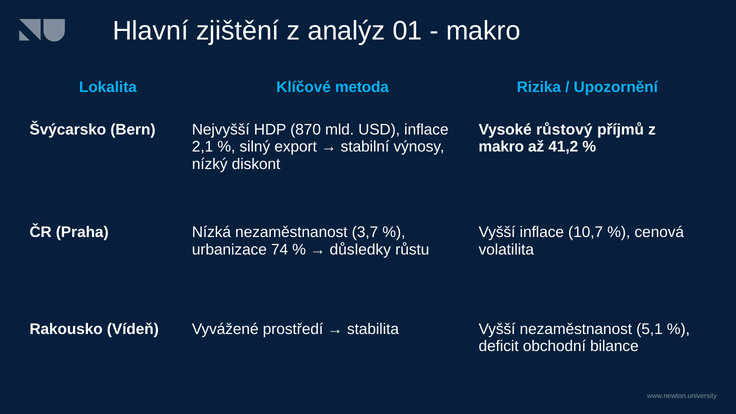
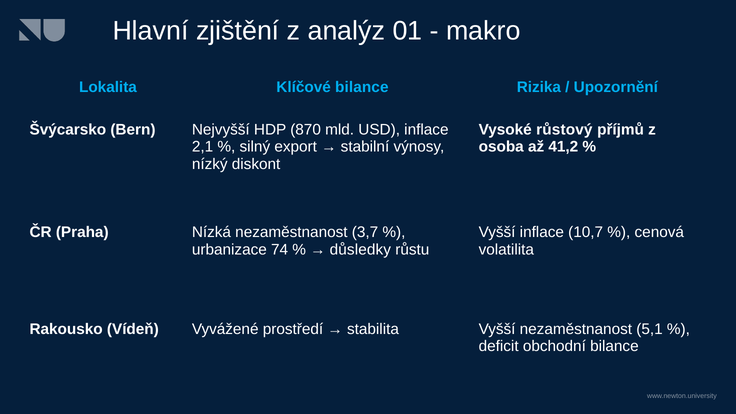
Klíčové metoda: metoda -> bilance (362, 87)
makro: makro -> osoba (501, 147)
